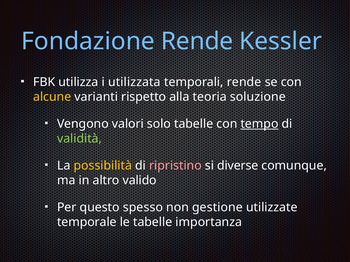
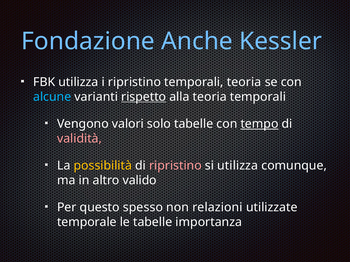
Fondazione Rende: Rende -> Anche (197, 41)
i utilizzata: utilizzata -> ripristino (134, 82)
temporali rende: rende -> teoria (244, 82)
alcune colour: yellow -> light blue (52, 97)
rispetto underline: none -> present (144, 97)
teoria soluzione: soluzione -> temporali (258, 97)
validità colour: light green -> pink (79, 139)
si diverse: diverse -> utilizza (238, 166)
gestione: gestione -> relazioni (217, 208)
